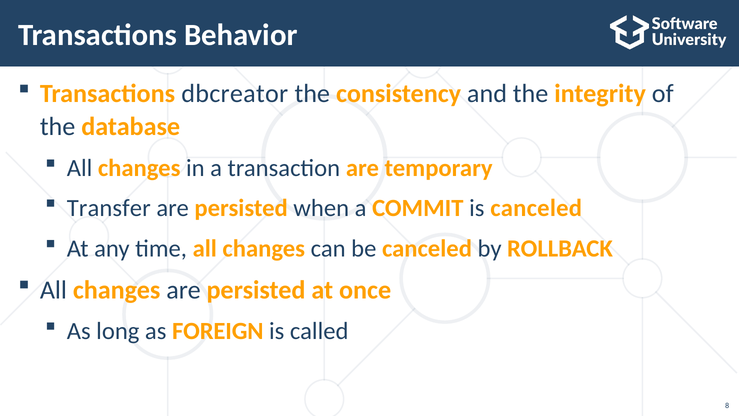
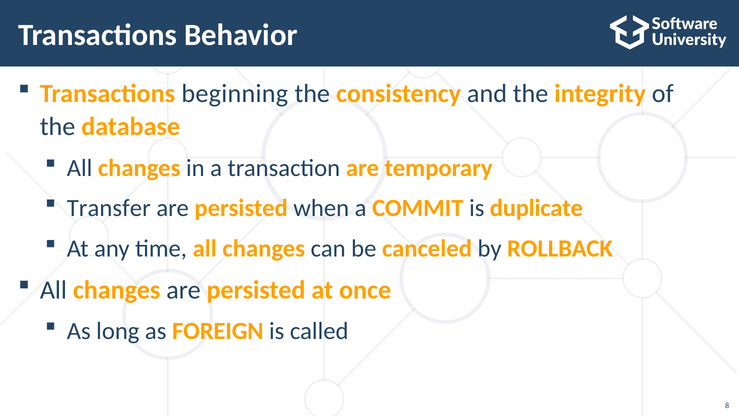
dbcreator: dbcreator -> beginning (235, 94)
is canceled: canceled -> duplicate (536, 208)
